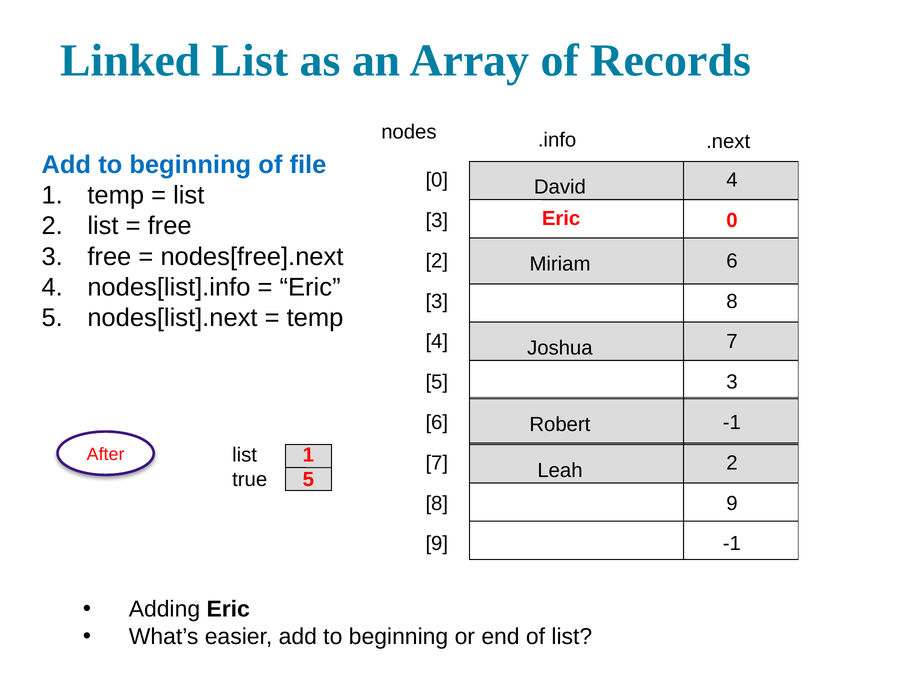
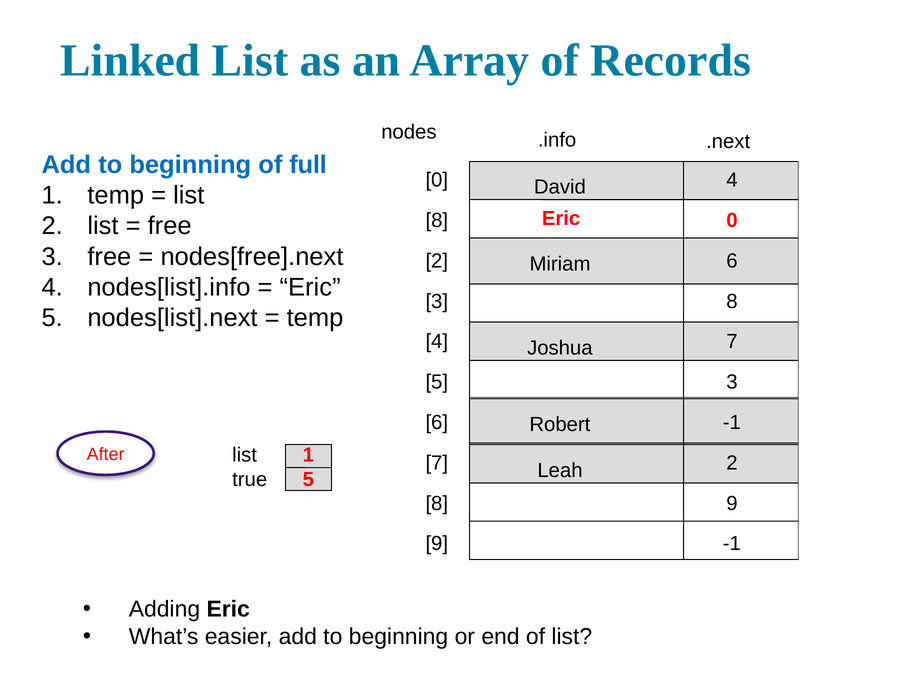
file: file -> full (308, 165)
3: 3 -> 8 (437, 220)
